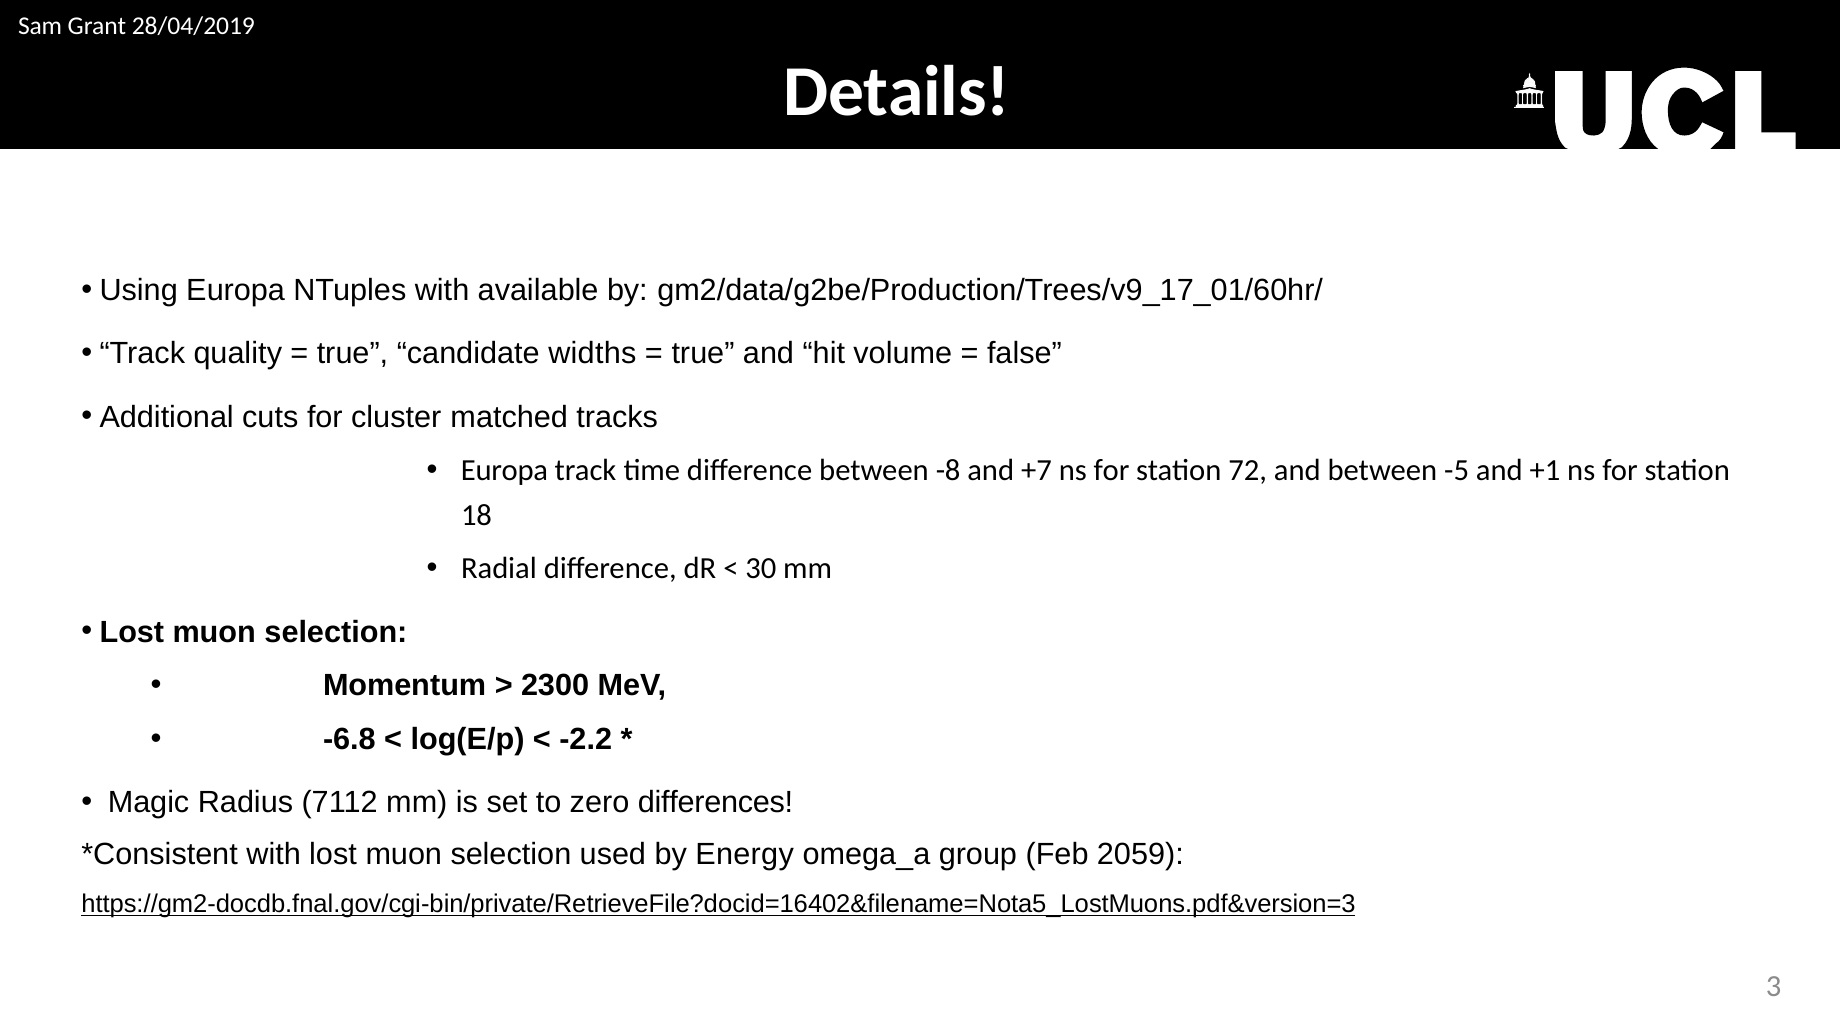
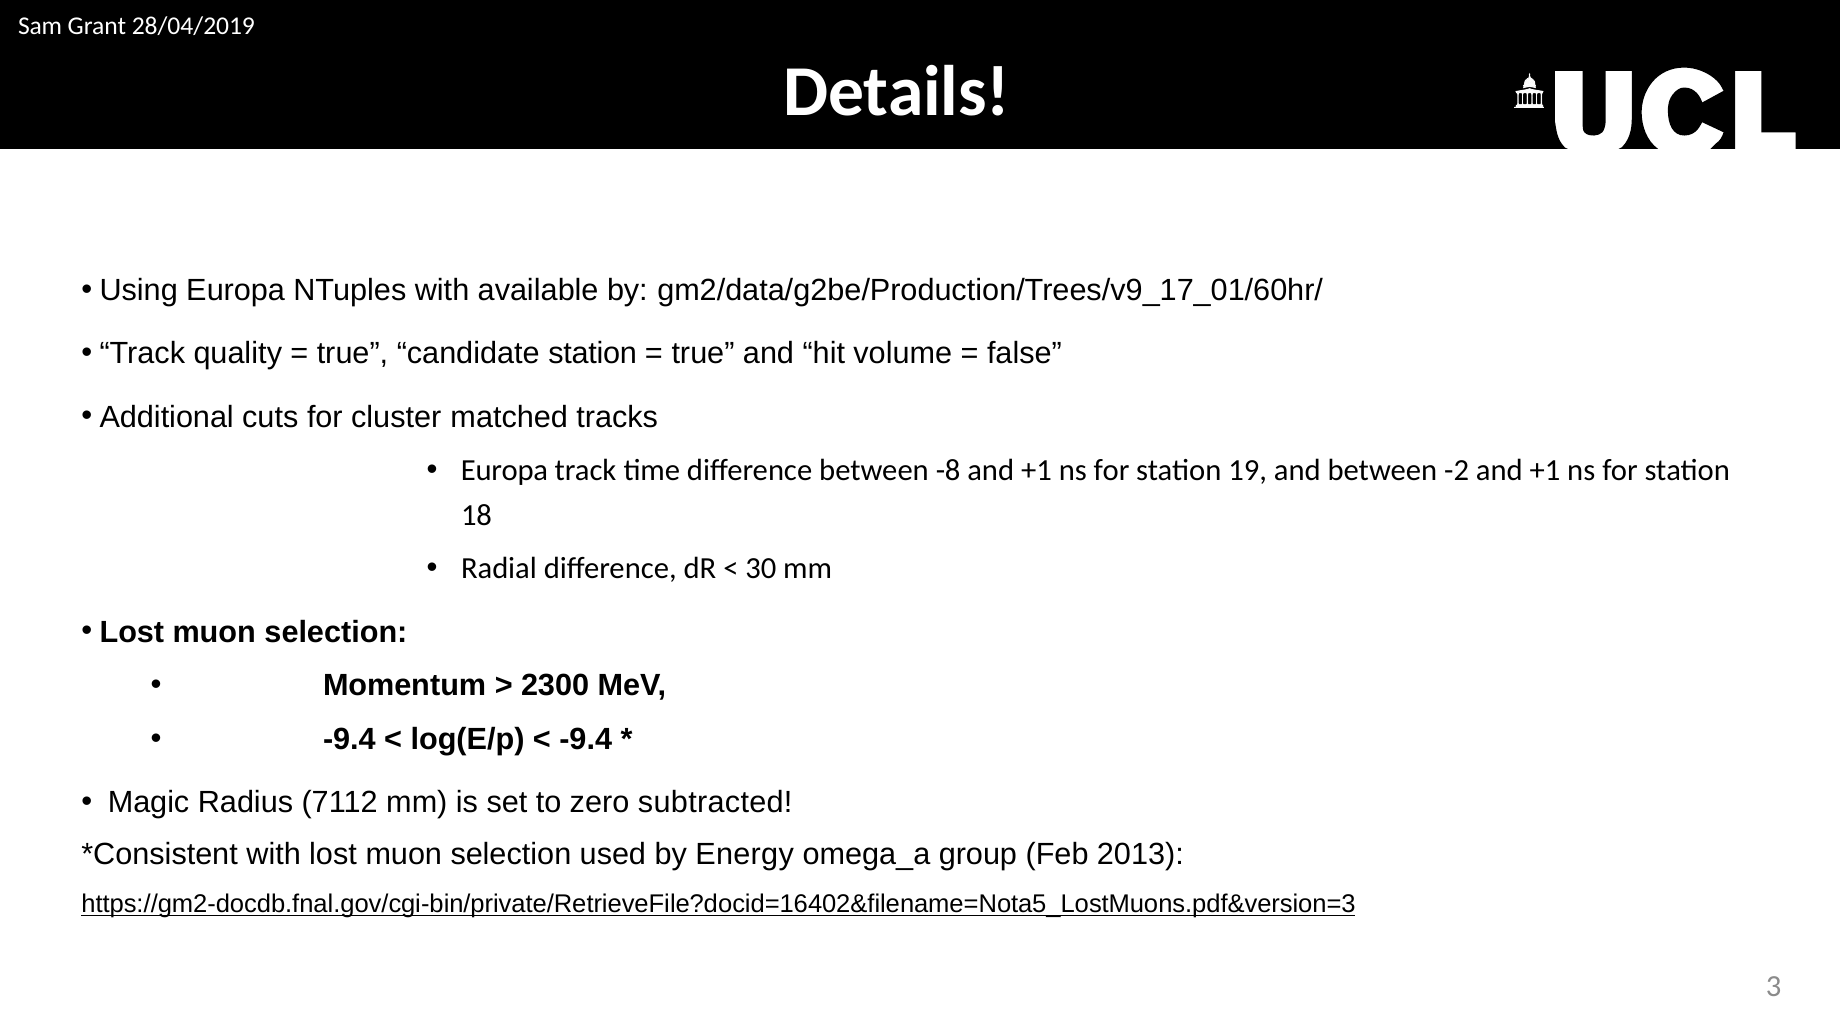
candidate widths: widths -> station (593, 354)
-8 and +7: +7 -> +1 (1037, 471)
72: 72 -> 19 (1248, 471)
-5: -5 -> -2 (1457, 471)
-6.8: -6.8 -> -9.4 (349, 739)
-2.2: -2.2 -> -9.4 (586, 739)
differences: differences -> subtracted (715, 803)
2059: 2059 -> 2013 (1140, 854)
